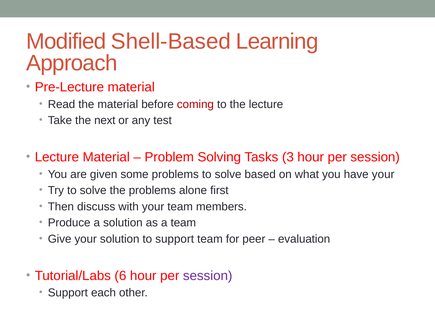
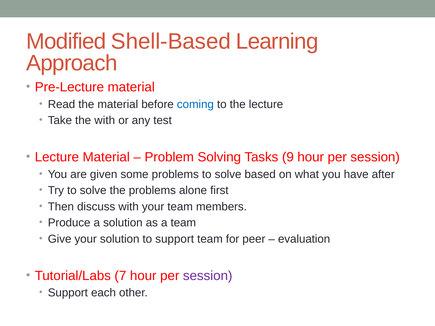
coming colour: red -> blue (195, 104)
the next: next -> with (105, 121)
3: 3 -> 9 (288, 157)
have your: your -> after (383, 174)
6: 6 -> 7 (120, 276)
